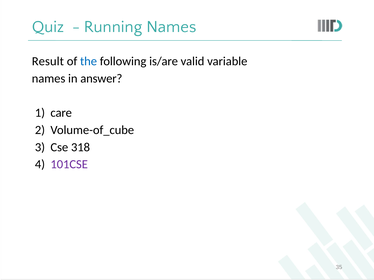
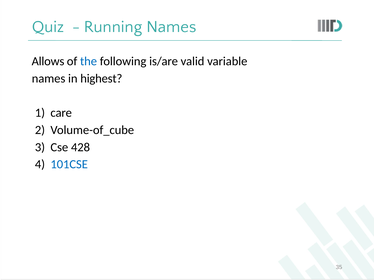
Result: Result -> Allows (48, 61)
answer: answer -> highest (101, 79)
318: 318 -> 428 (80, 147)
101CSE colour: purple -> blue (69, 165)
